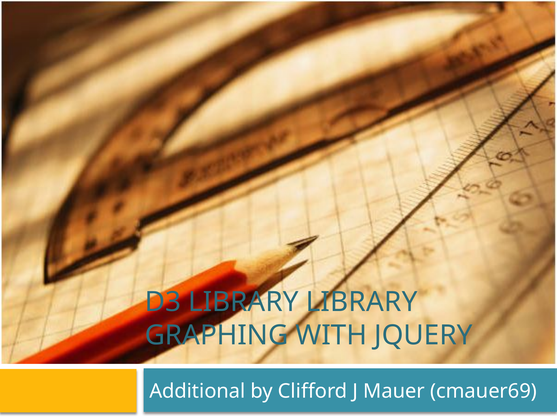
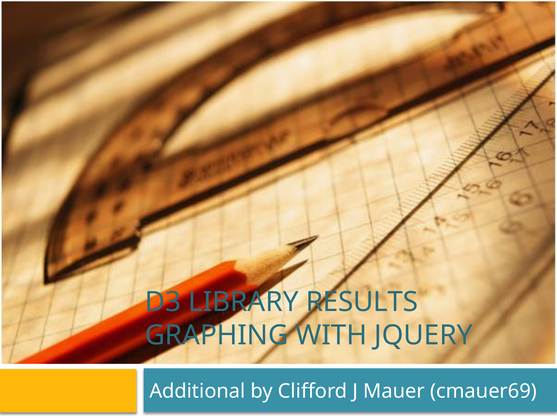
LIBRARY LIBRARY: LIBRARY -> RESULTS (362, 302)
